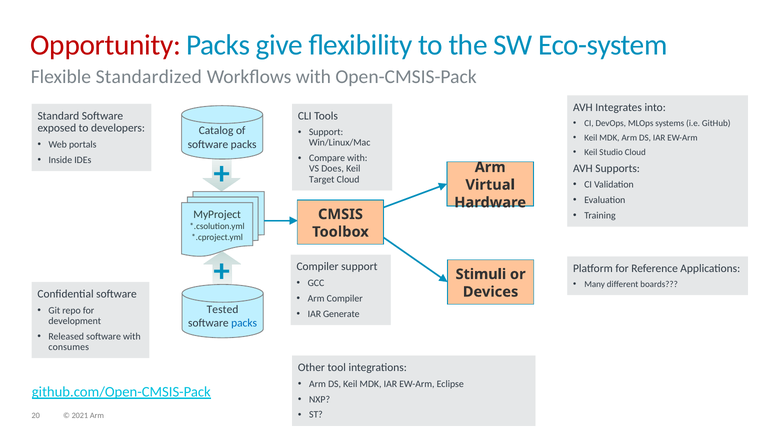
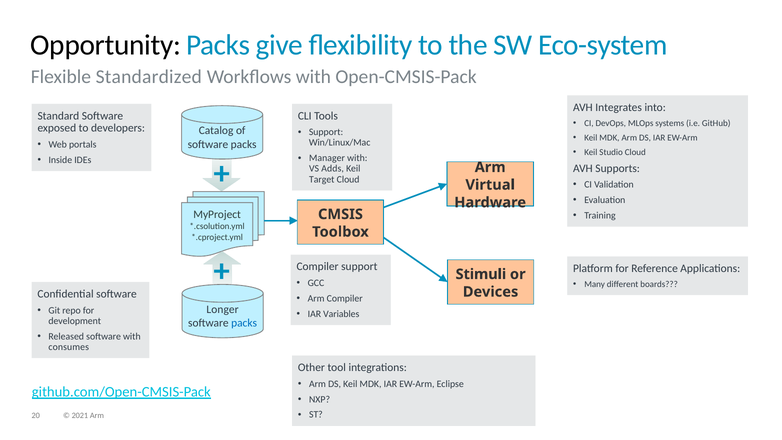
Opportunity colour: red -> black (106, 45)
Compare: Compare -> Manager (327, 158)
Does: Does -> Adds (333, 169)
Tested: Tested -> Longer (223, 309)
Generate: Generate -> Variables (341, 314)
